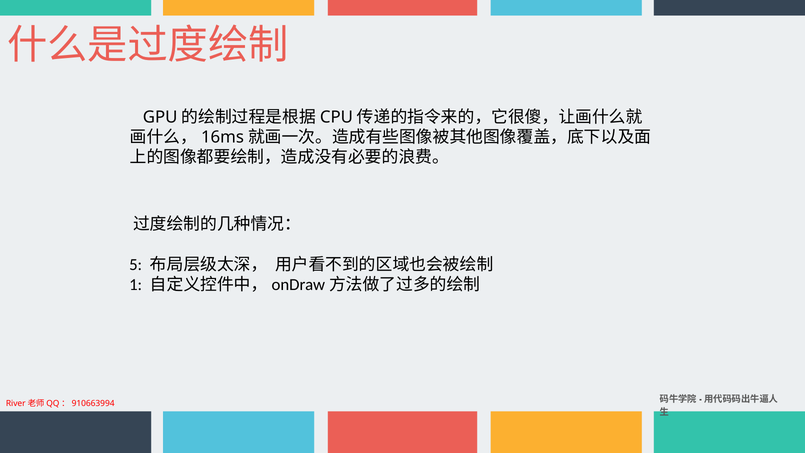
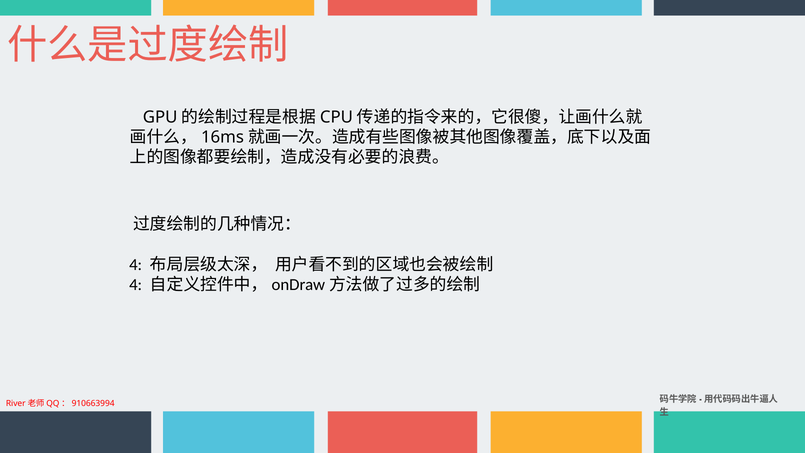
5: 5 -> 4 (136, 265)
1: 1 -> 4 (136, 285)
